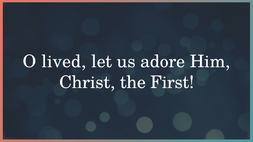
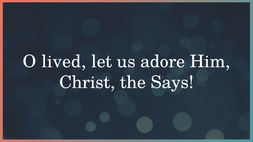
First: First -> Says (172, 83)
